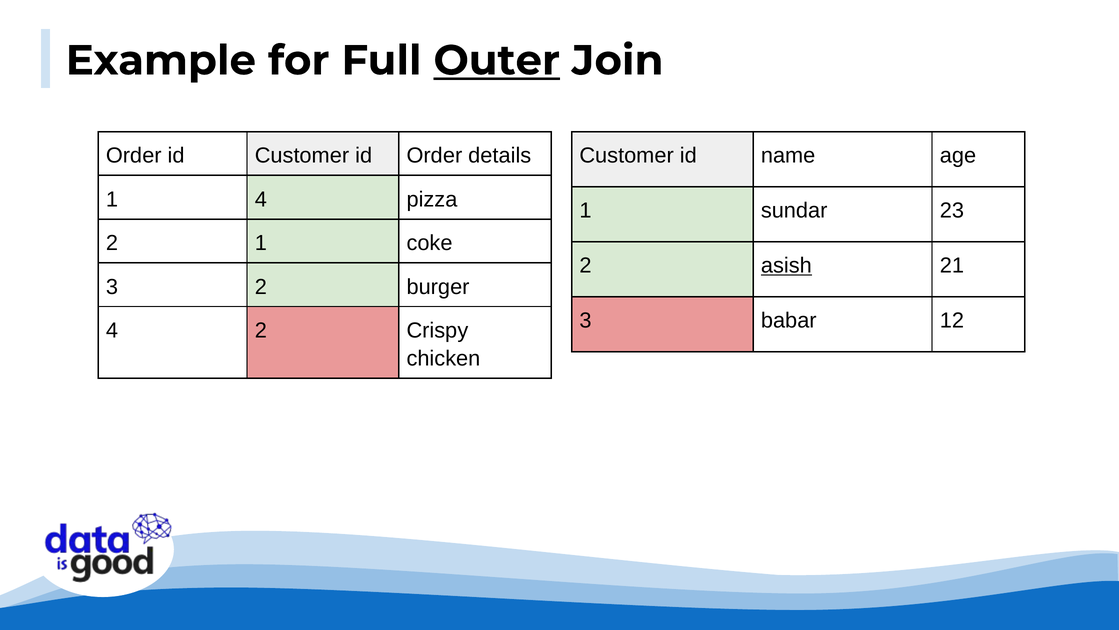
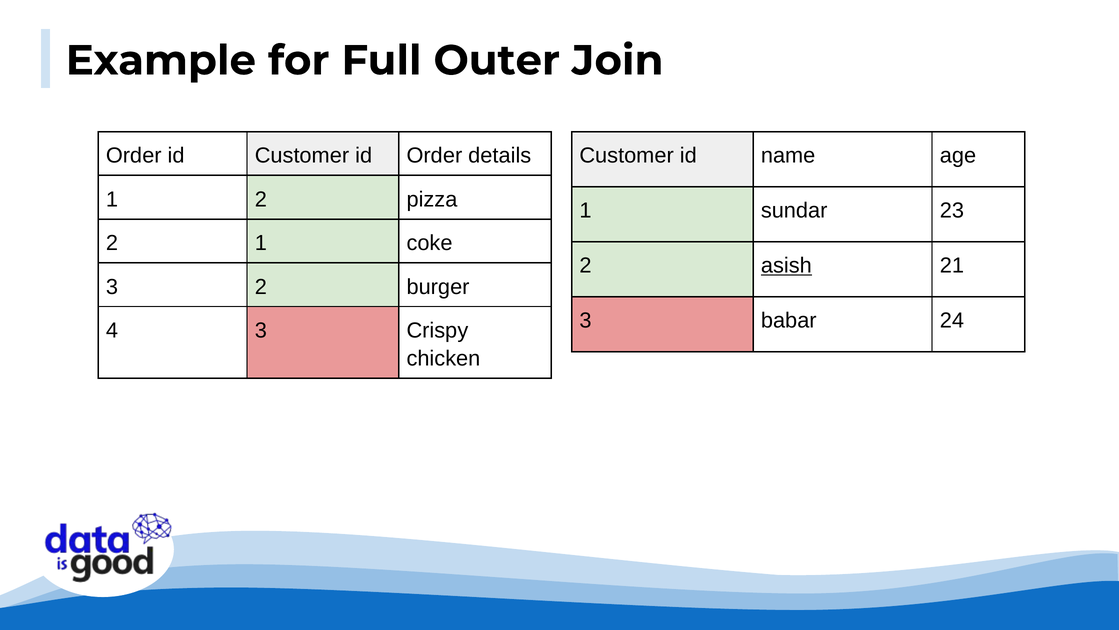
Outer underline: present -> none (497, 61)
1 4: 4 -> 2 (261, 199)
12: 12 -> 24 (952, 320)
4 2: 2 -> 3 (261, 330)
